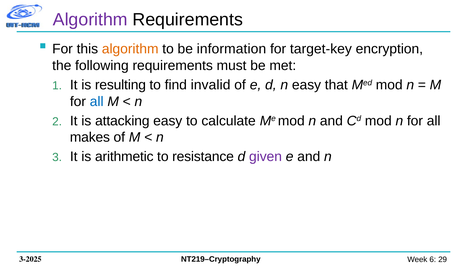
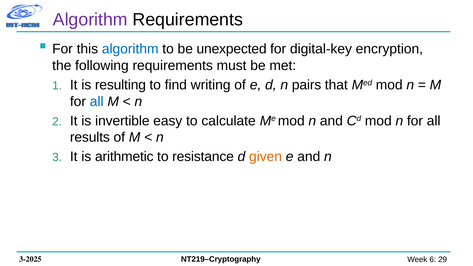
algorithm colour: orange -> blue (130, 49)
information: information -> unexpected (232, 49)
target-key: target-key -> digital-key (321, 49)
invalid: invalid -> writing (211, 85)
n easy: easy -> pairs (307, 85)
attacking: attacking -> invertible (122, 121)
makes: makes -> results (90, 137)
given colour: purple -> orange (266, 157)
